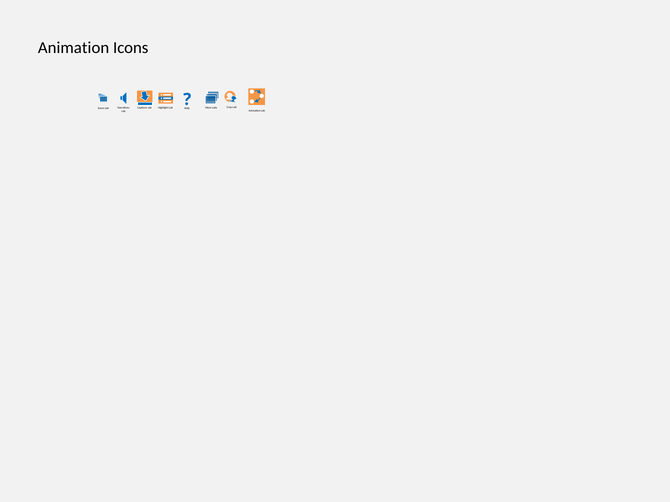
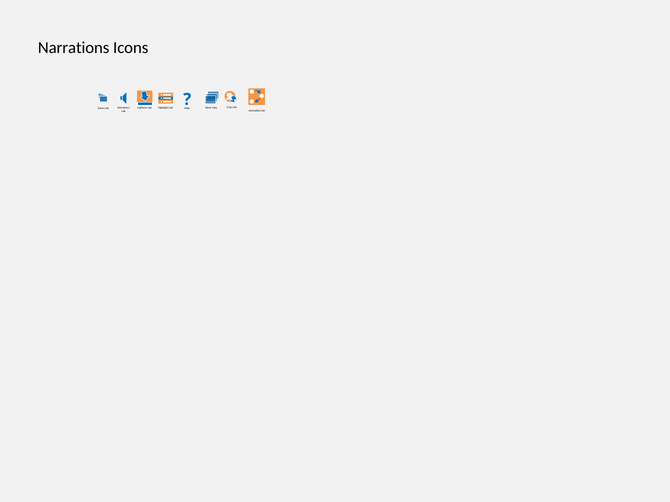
Animation: Animation -> Narrations (74, 48)
